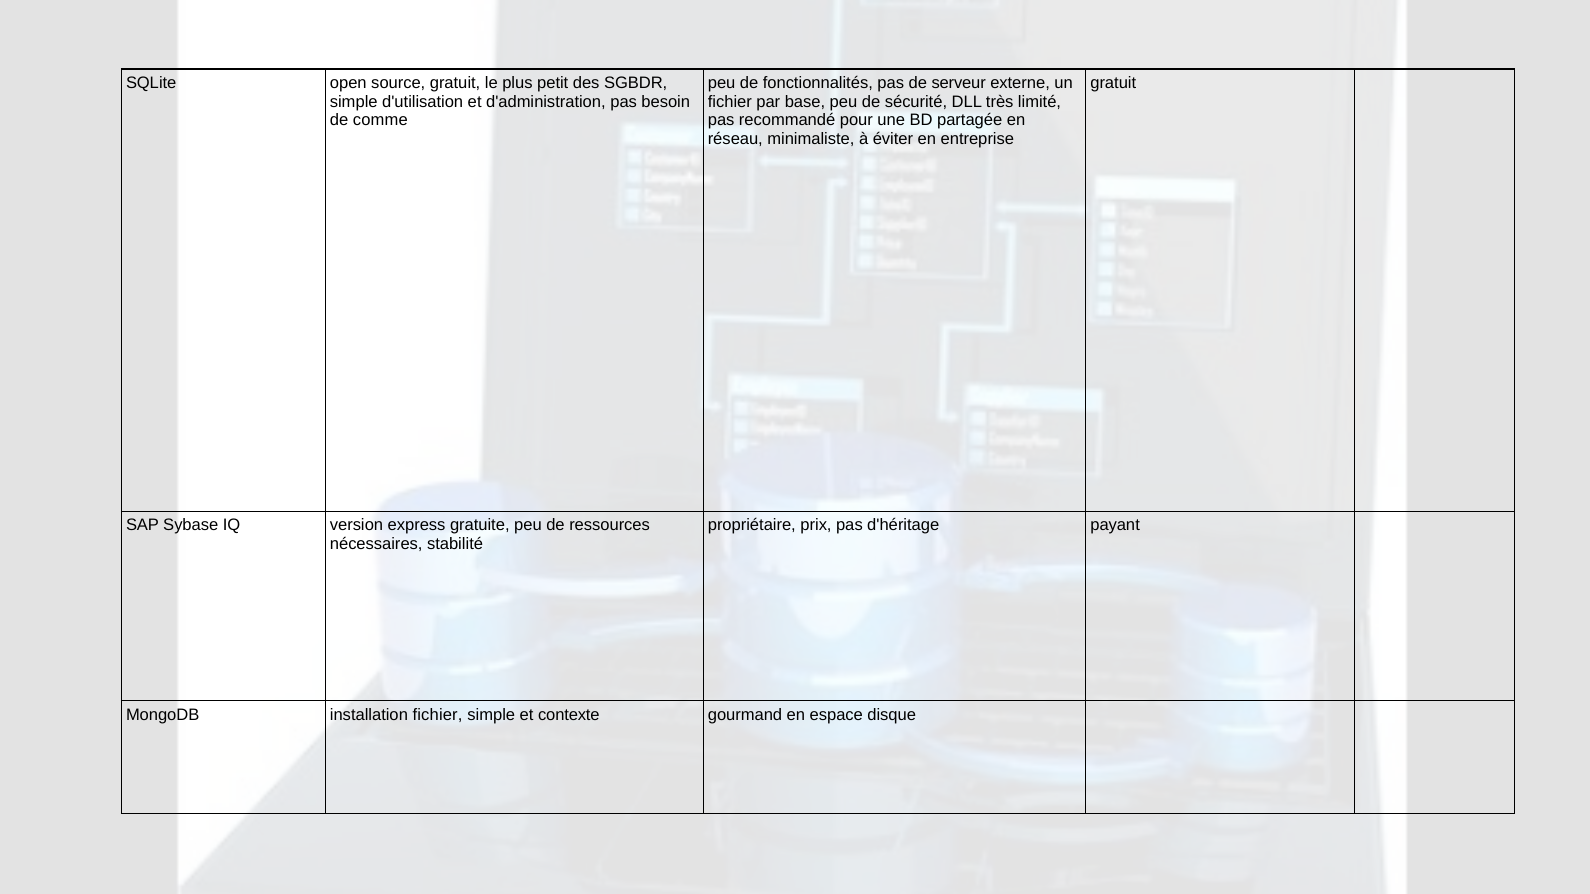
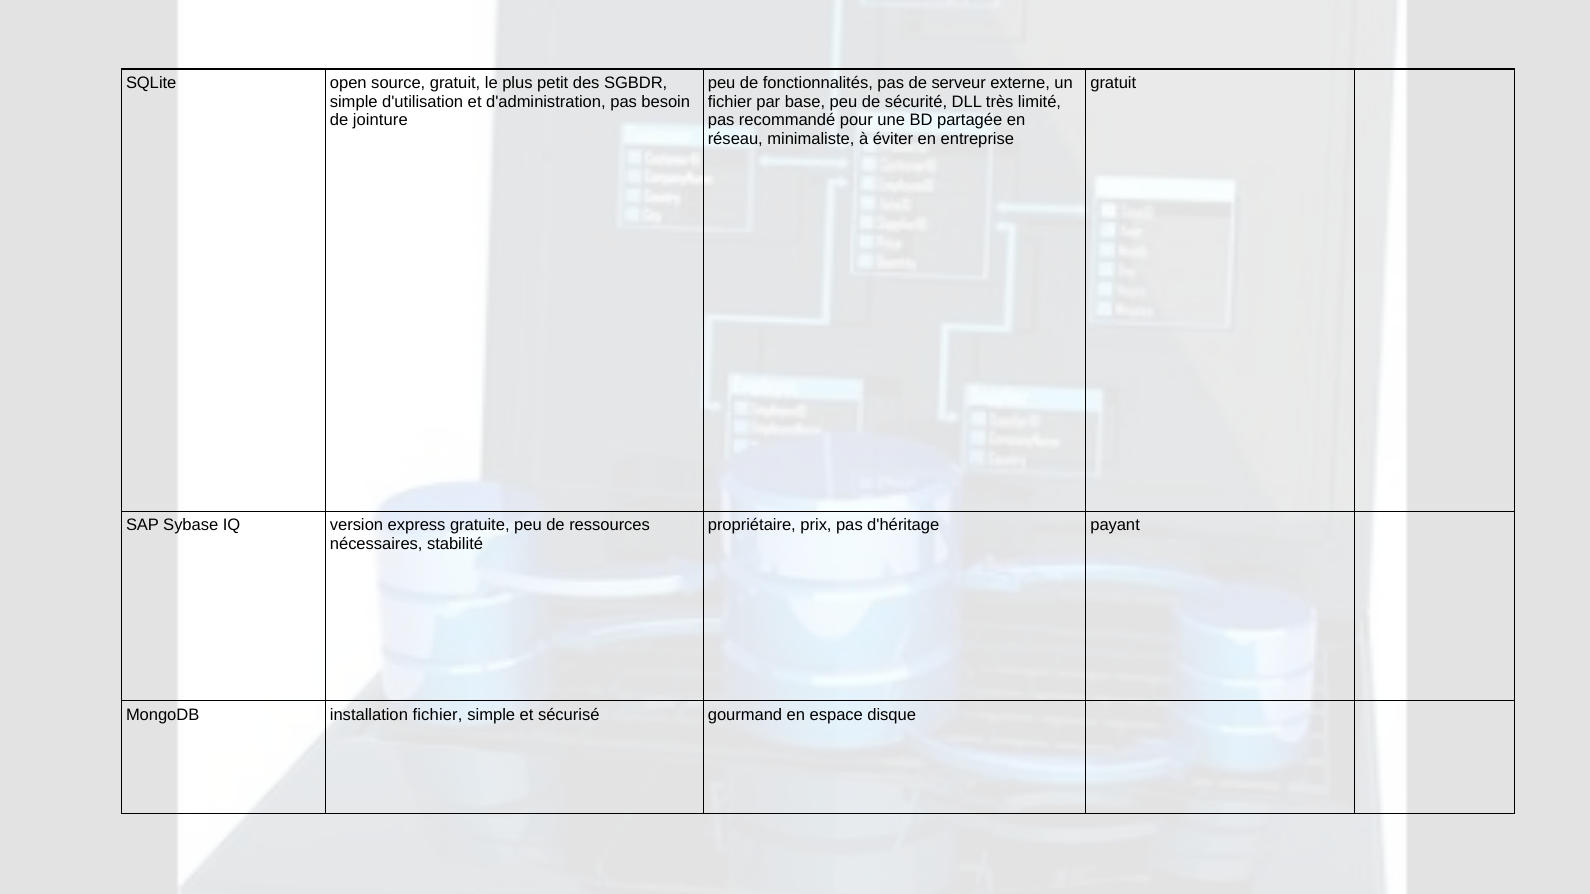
comme: comme -> jointure (380, 120)
contexte: contexte -> sécurisé (569, 715)
